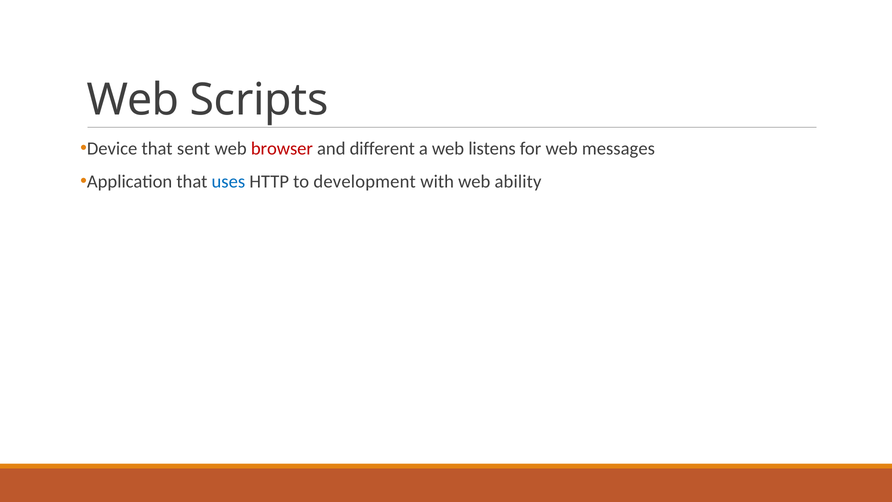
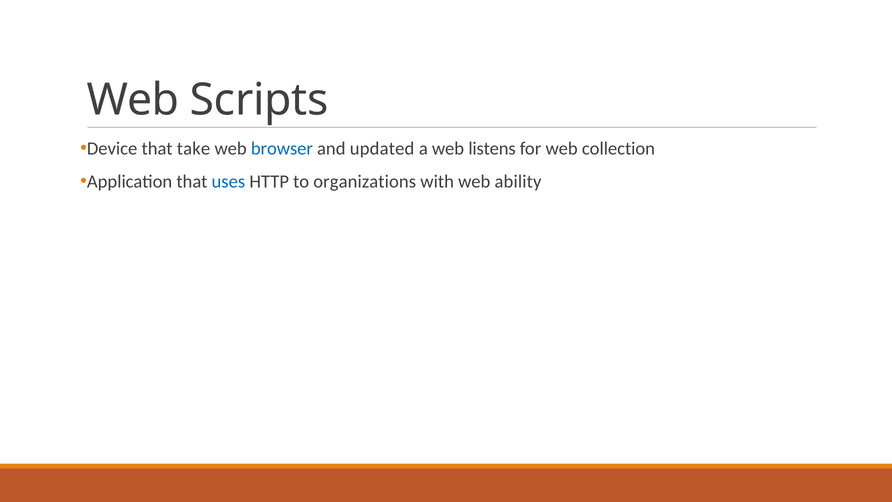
sent: sent -> take (193, 148)
browser colour: red -> blue (282, 148)
different: different -> updated (382, 148)
messages: messages -> collection (618, 148)
development: development -> organizations (365, 181)
